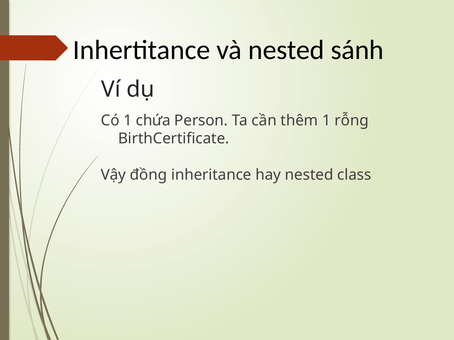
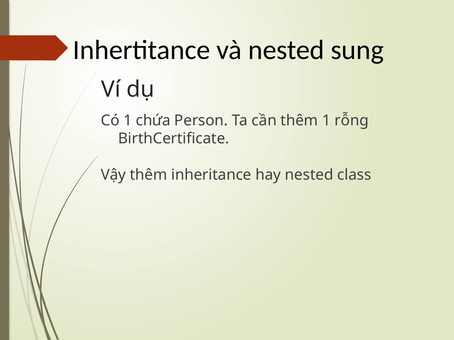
sánh: sánh -> sung (357, 50)
Vậy đồng: đồng -> thêm (149, 175)
